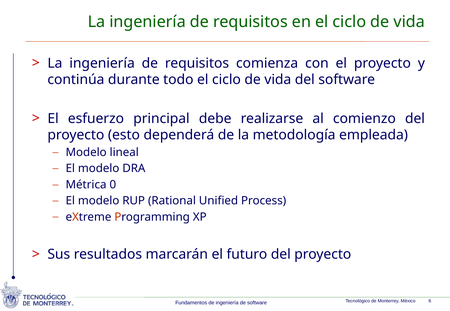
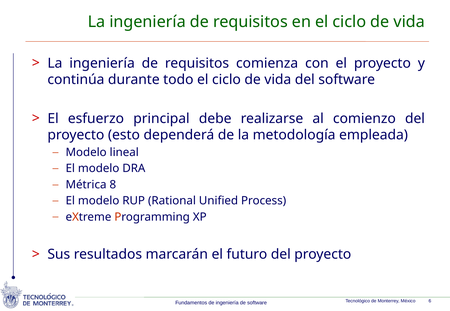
0: 0 -> 8 (113, 185)
